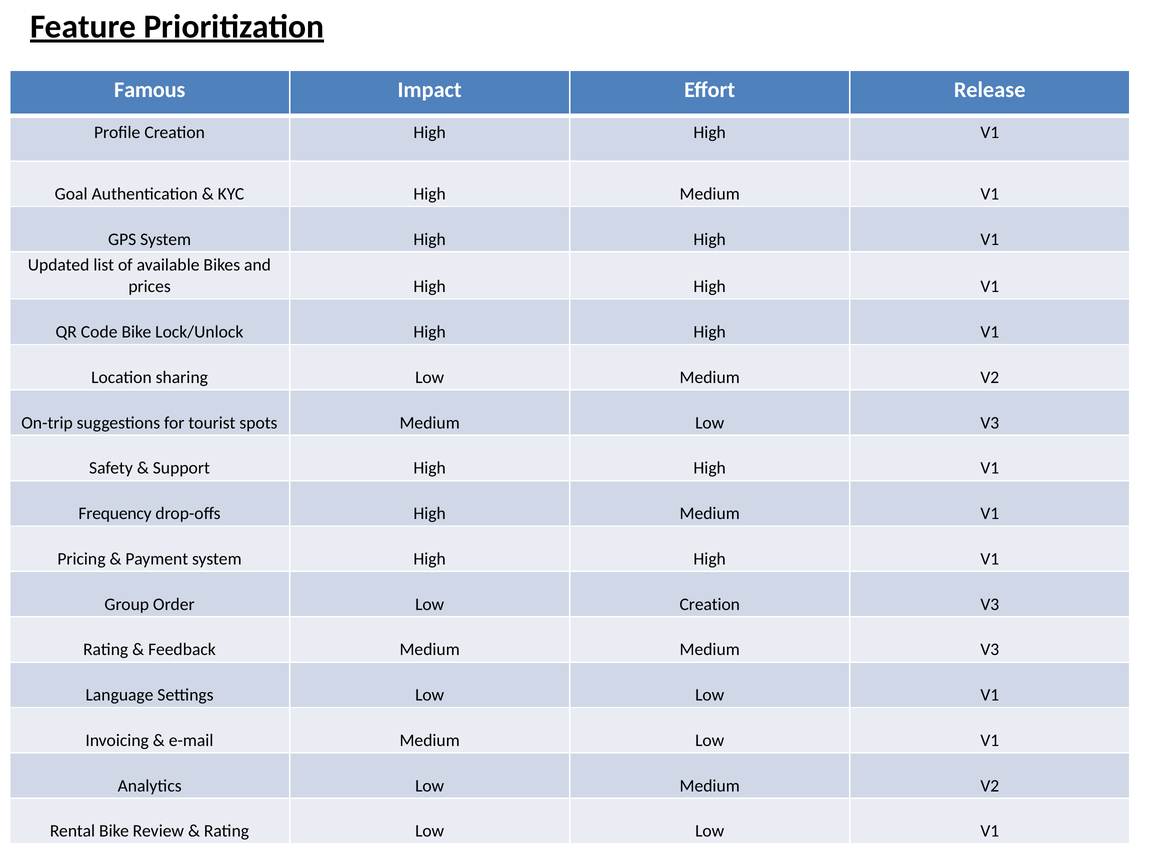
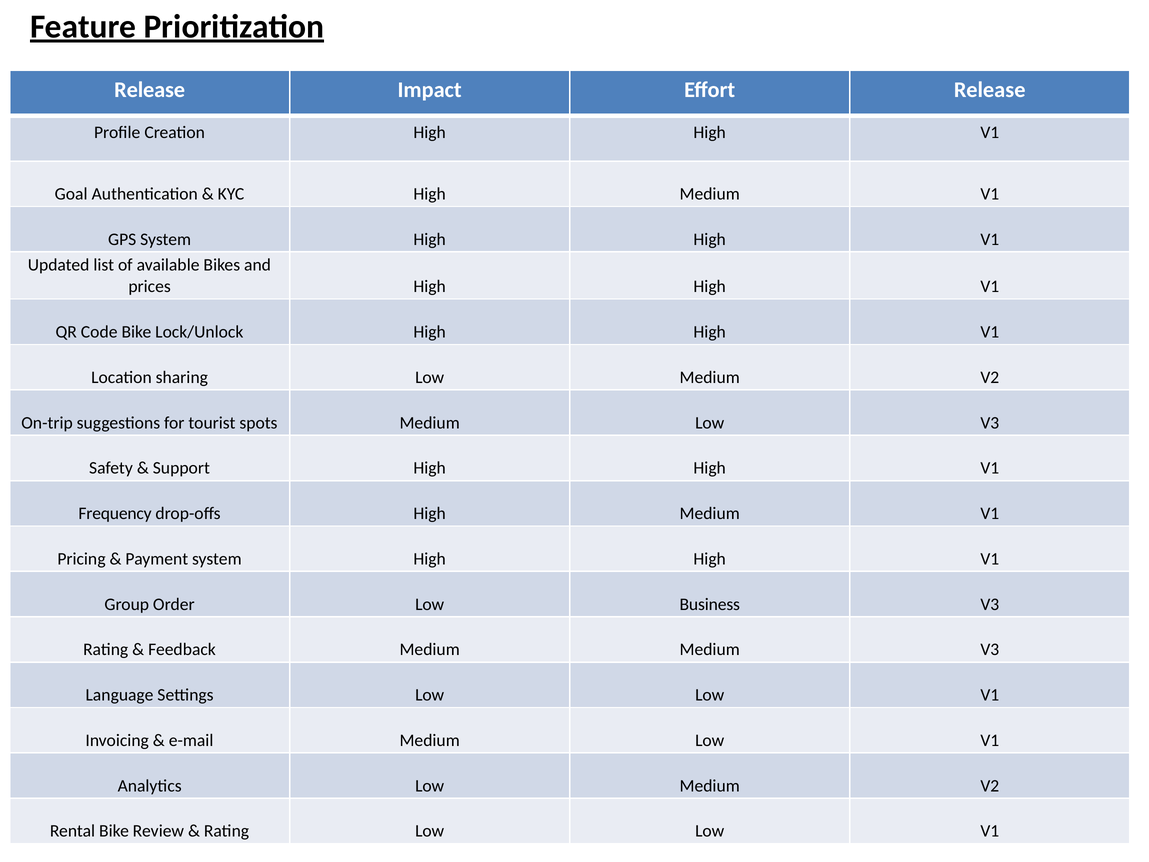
Famous: Famous -> Release (150, 90)
Low Creation: Creation -> Business (710, 604)
